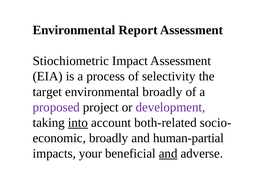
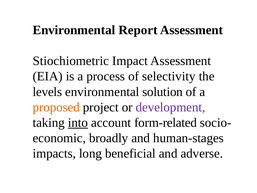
target: target -> levels (47, 92)
environmental broadly: broadly -> solution (163, 92)
proposed colour: purple -> orange (56, 107)
both-related: both-related -> form-related (166, 122)
human-partial: human-partial -> human-stages (188, 138)
your: your -> long (90, 153)
and underline: present -> none (168, 153)
